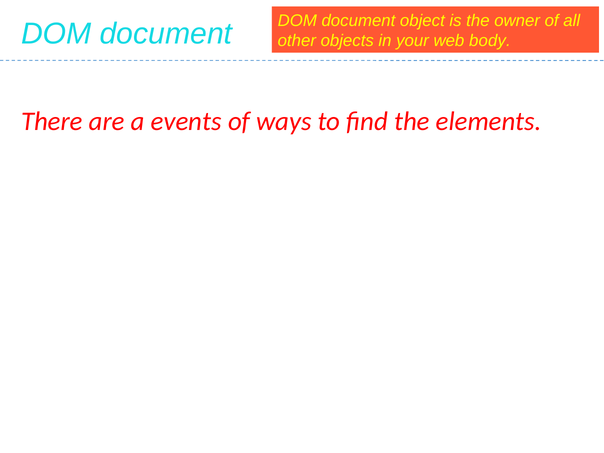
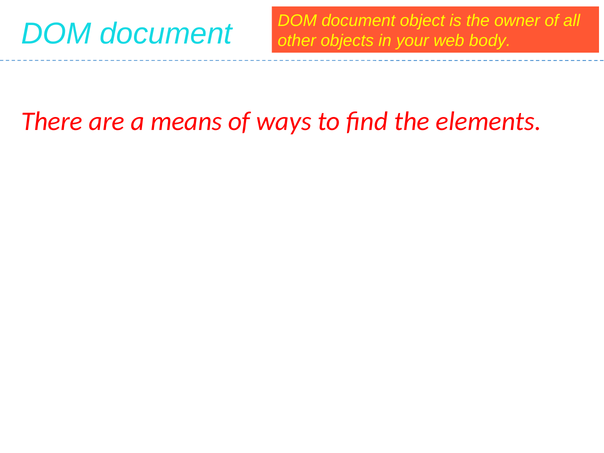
events: events -> means (186, 122)
